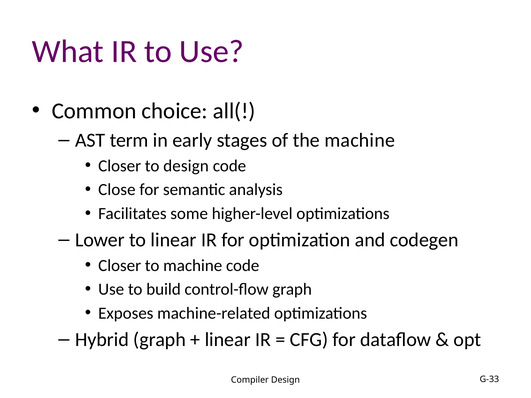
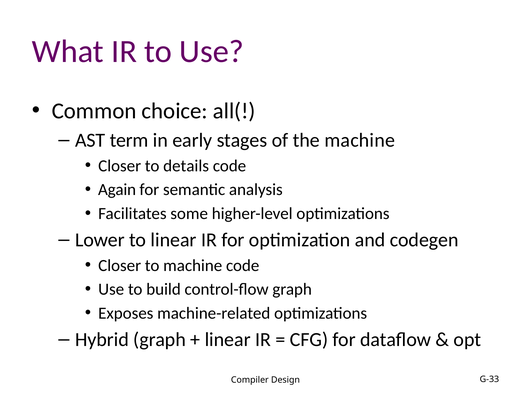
to design: design -> details (186, 166)
Close: Close -> Again (117, 190)
